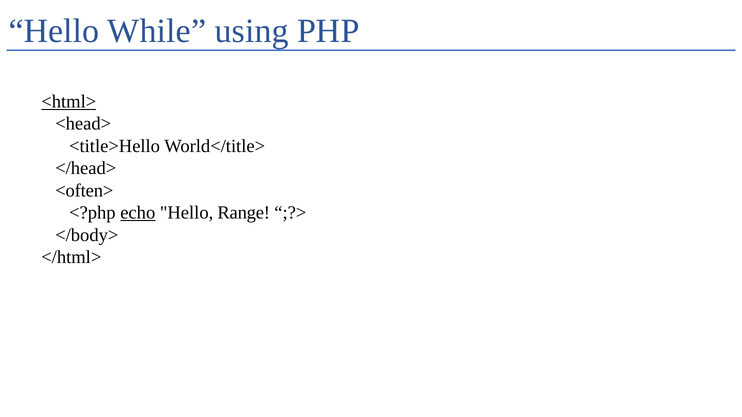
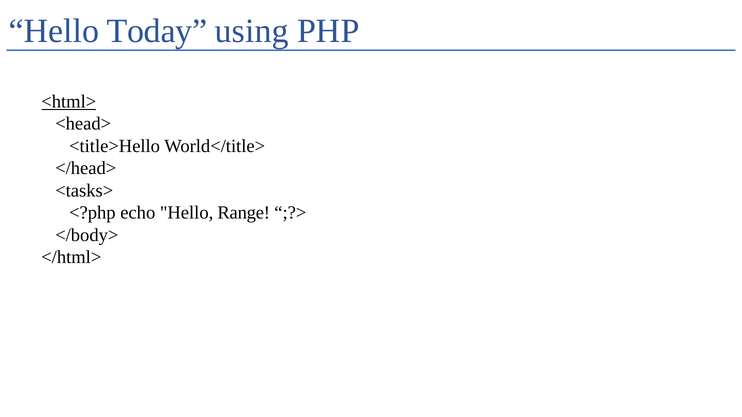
While: While -> Today (157, 31)
<often>: <often> -> <tasks> (84, 191)
echo underline: present -> none (138, 213)
